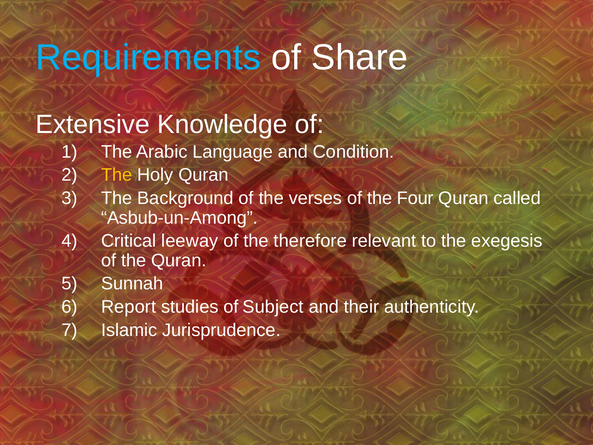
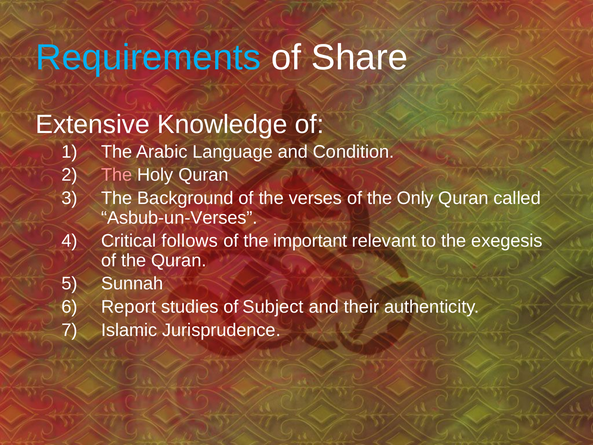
The colour: yellow -> pink (117, 175)
Four: Four -> Only (415, 198)
Asbub-un-Among: Asbub-un-Among -> Asbub-un-Verses (179, 218)
leeway: leeway -> follows (190, 241)
therefore: therefore -> important (310, 241)
